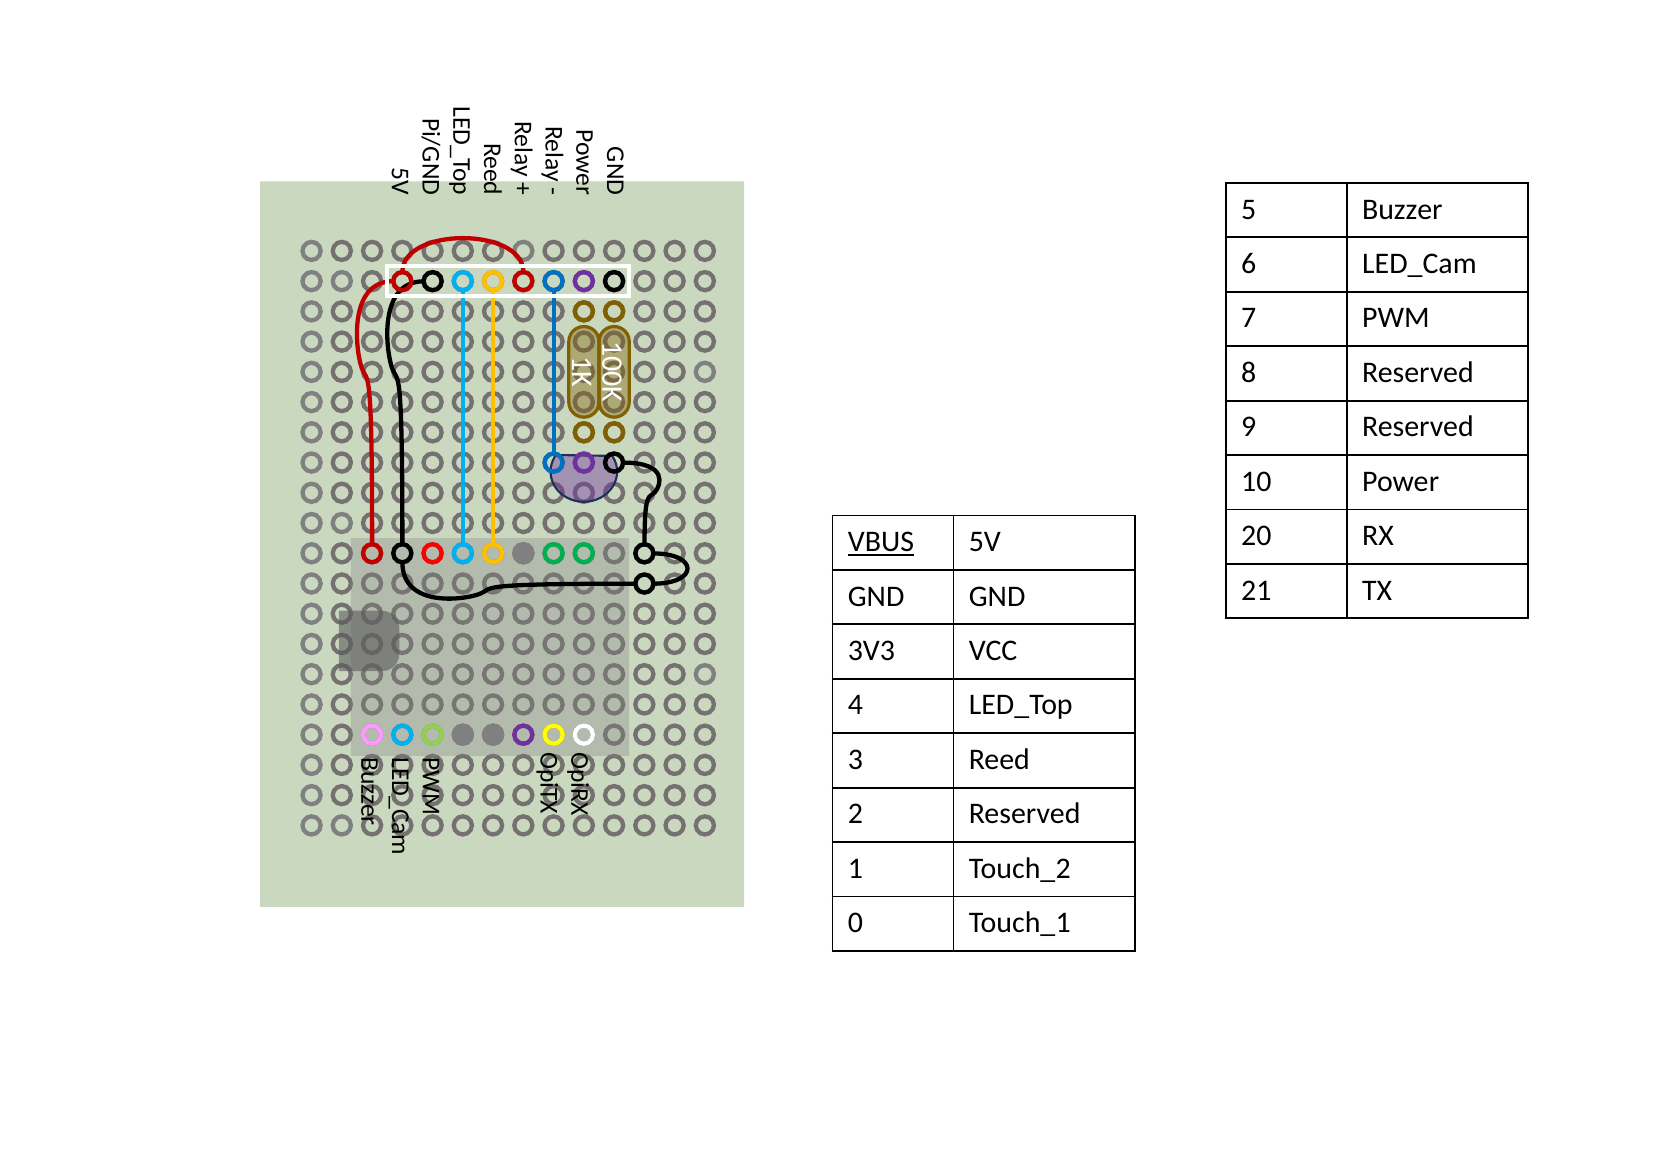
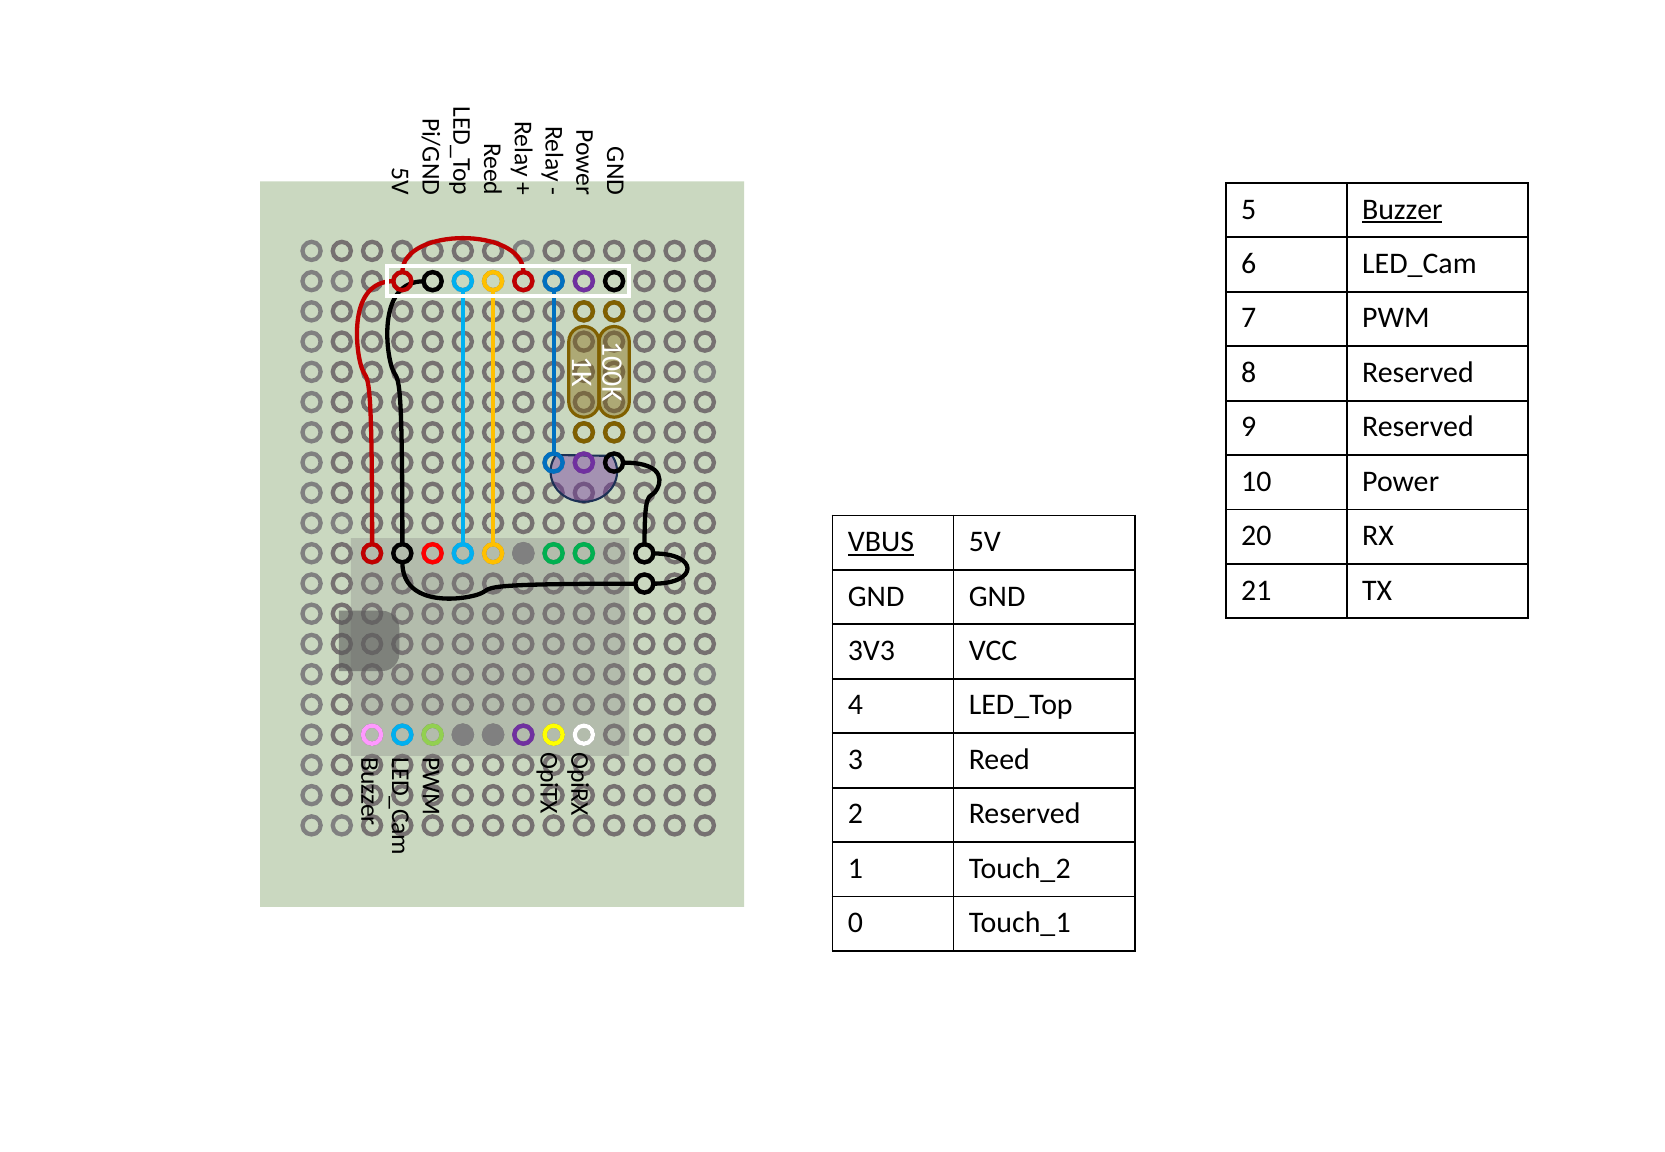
Buzzer underline: none -> present (1402, 209)
